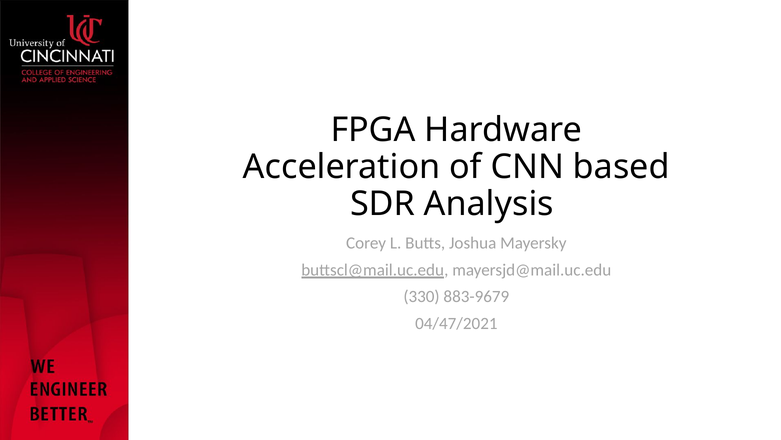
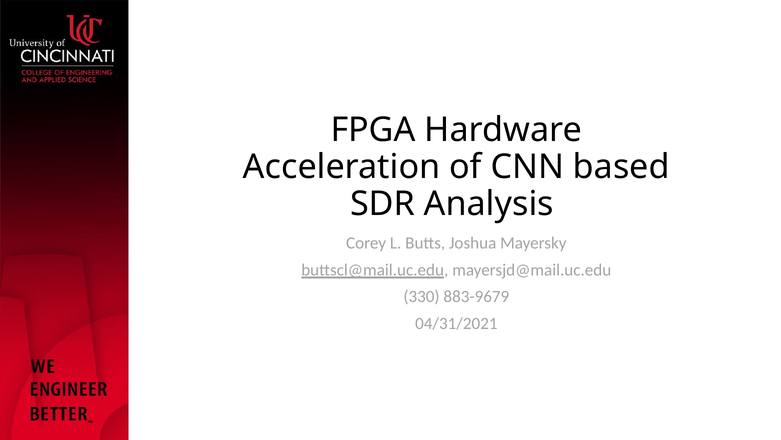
04/47/2021: 04/47/2021 -> 04/31/2021 (456, 323)
